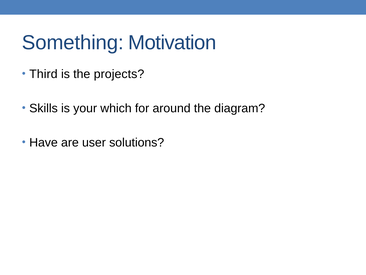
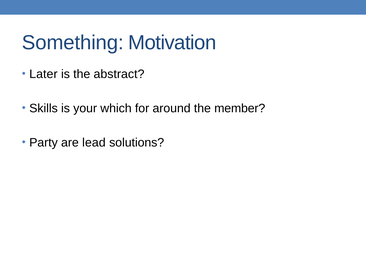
Third: Third -> Later (43, 74)
projects: projects -> abstract (119, 74)
diagram: diagram -> member (240, 108)
Have: Have -> Party (44, 142)
user: user -> lead (94, 142)
